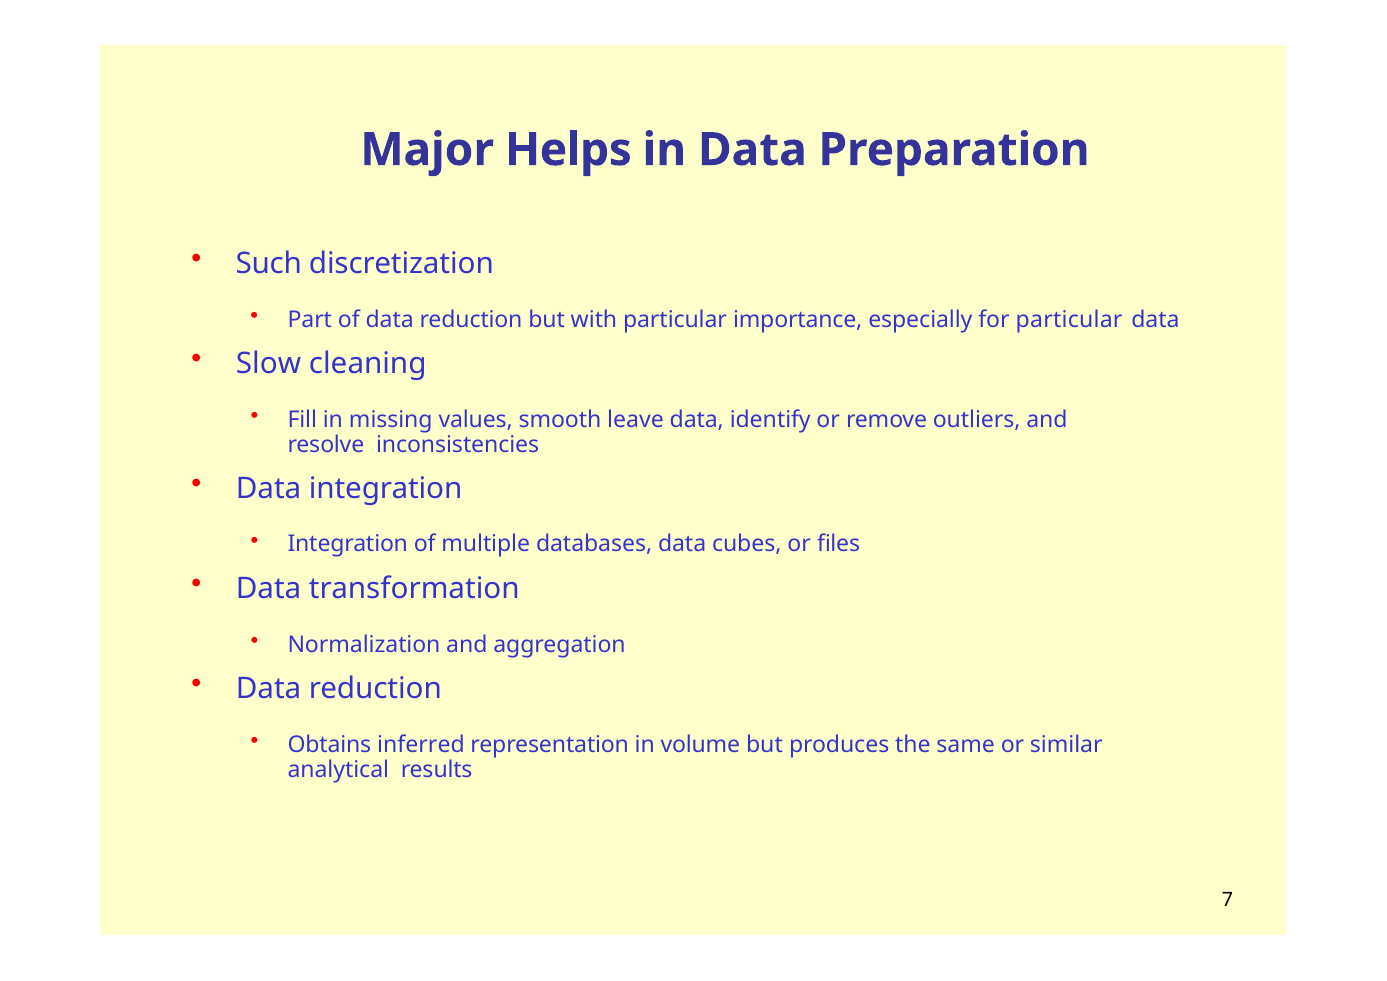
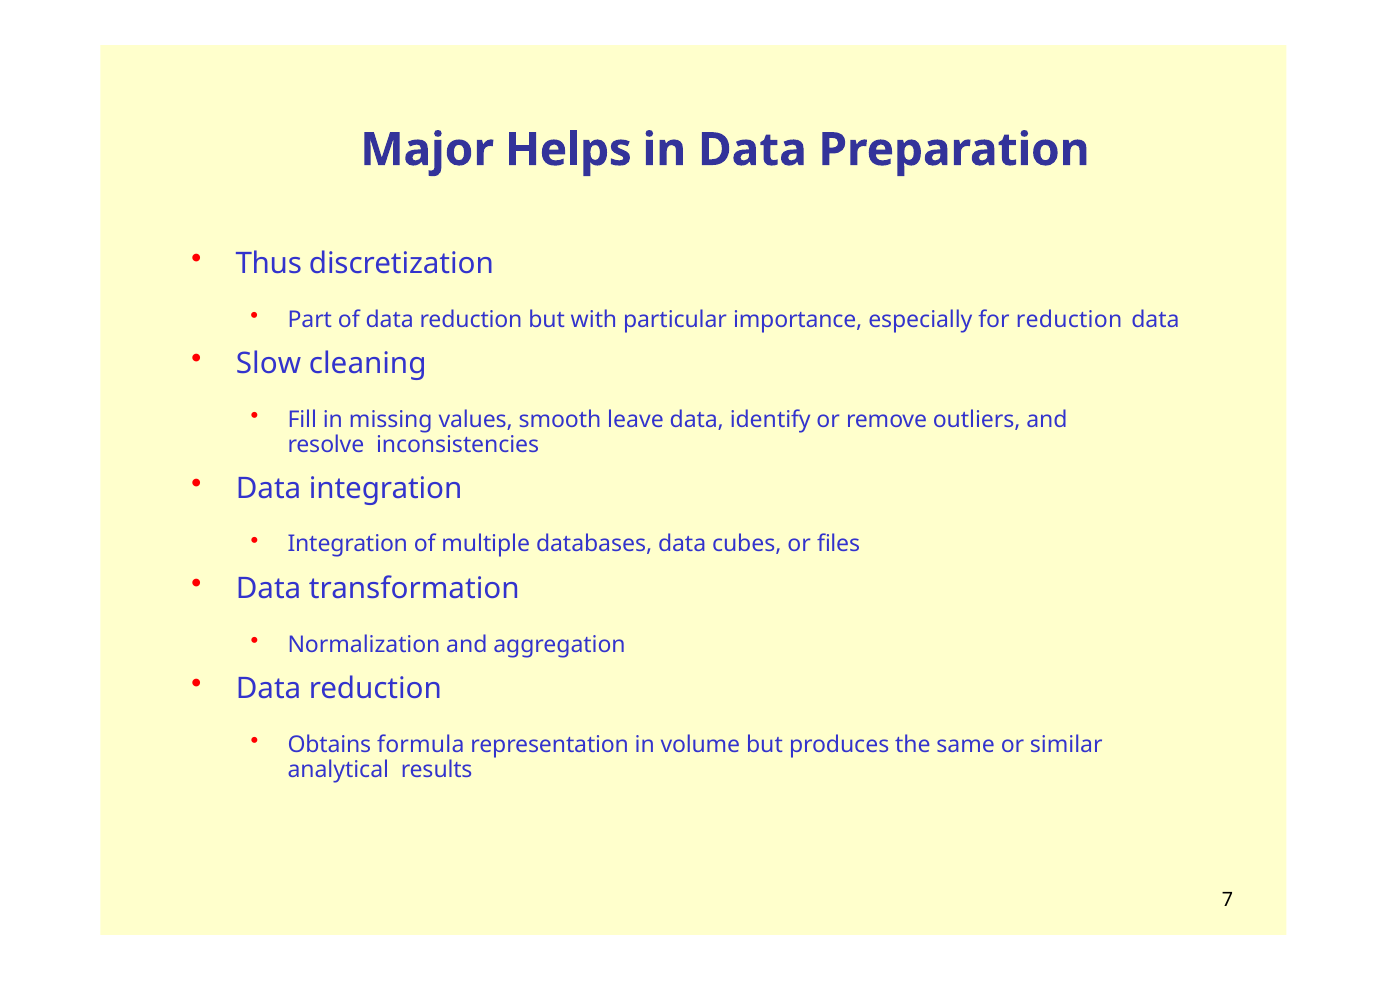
Such: Such -> Thus (269, 264)
for particular: particular -> reduction (1069, 319)
inferred: inferred -> formula (421, 745)
